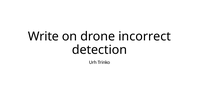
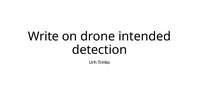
incorrect: incorrect -> intended (145, 36)
